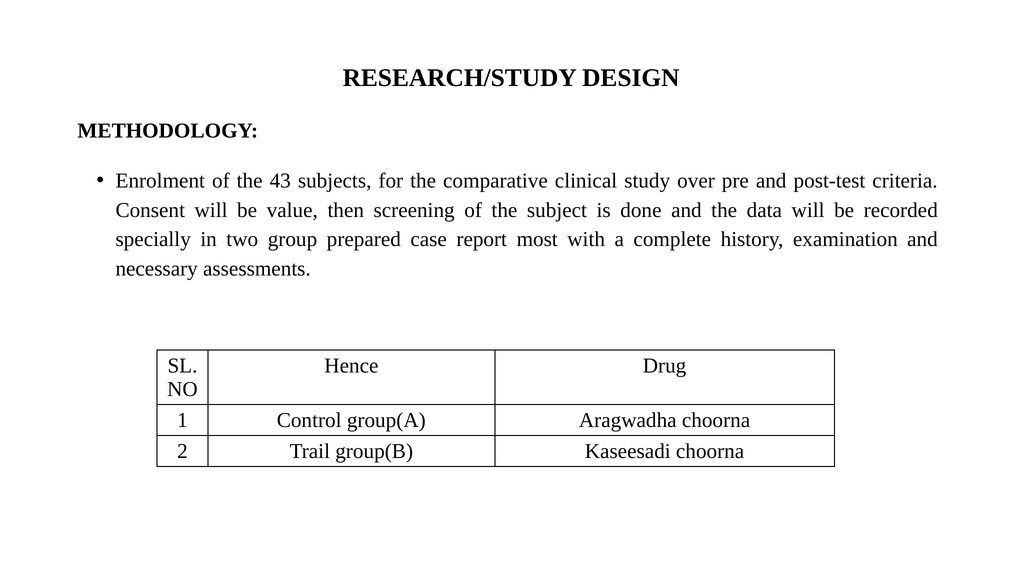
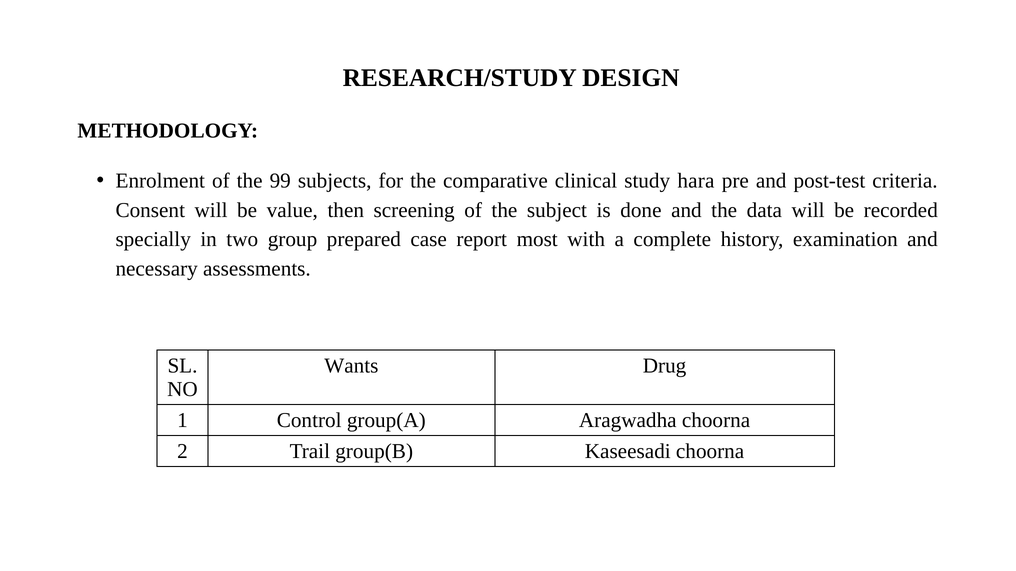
43: 43 -> 99 (280, 181)
over: over -> hara (696, 181)
Hence: Hence -> Wants (351, 366)
